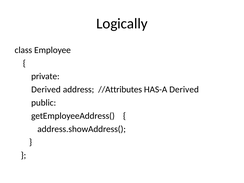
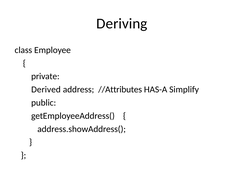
Logically: Logically -> Deriving (122, 24)
HAS-A Derived: Derived -> Simplify (184, 90)
